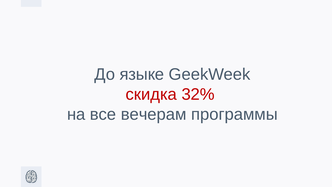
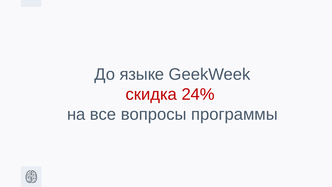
32%: 32% -> 24% (198, 94)
вечерам: вечерам -> вопросы (154, 114)
